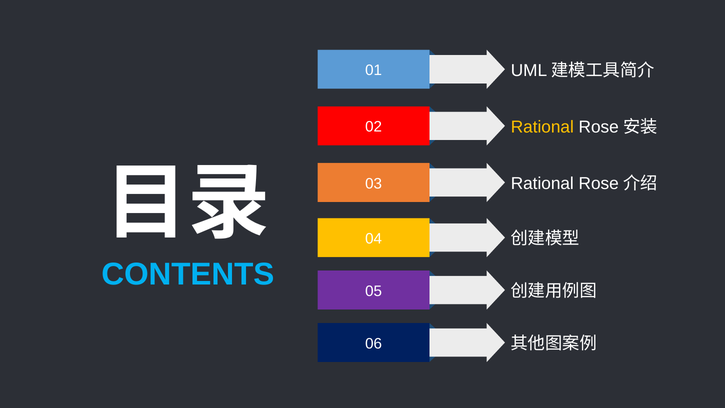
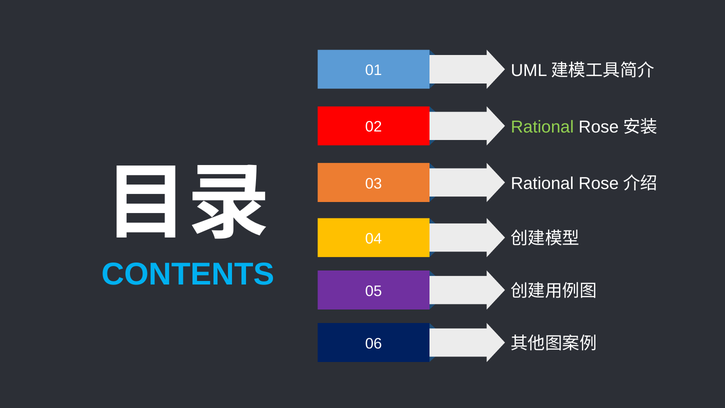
Rational colour: yellow -> light green (542, 127)
